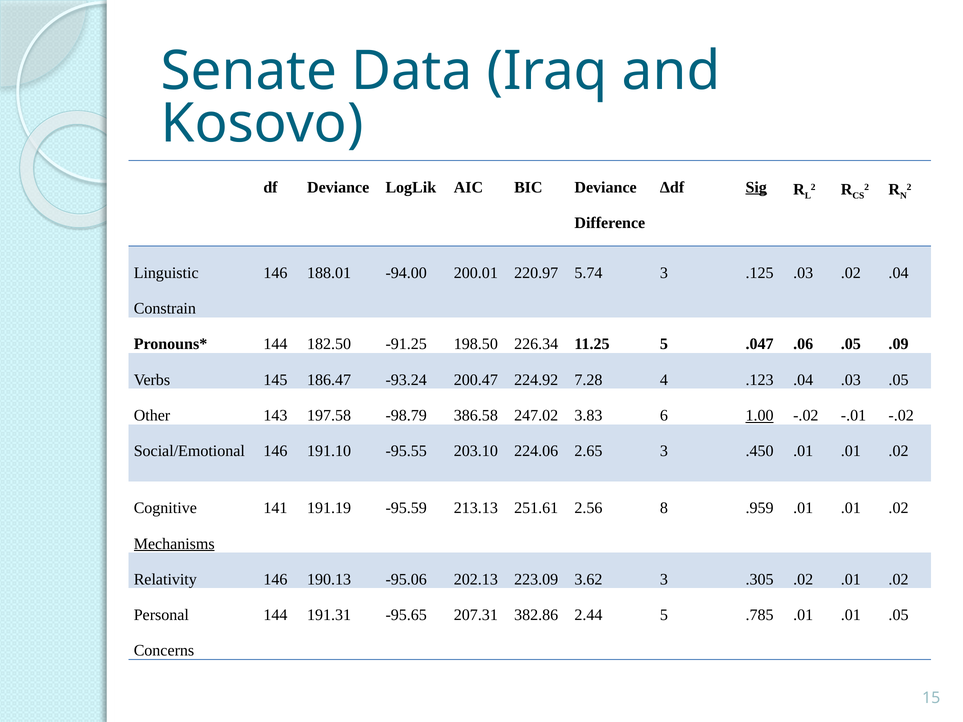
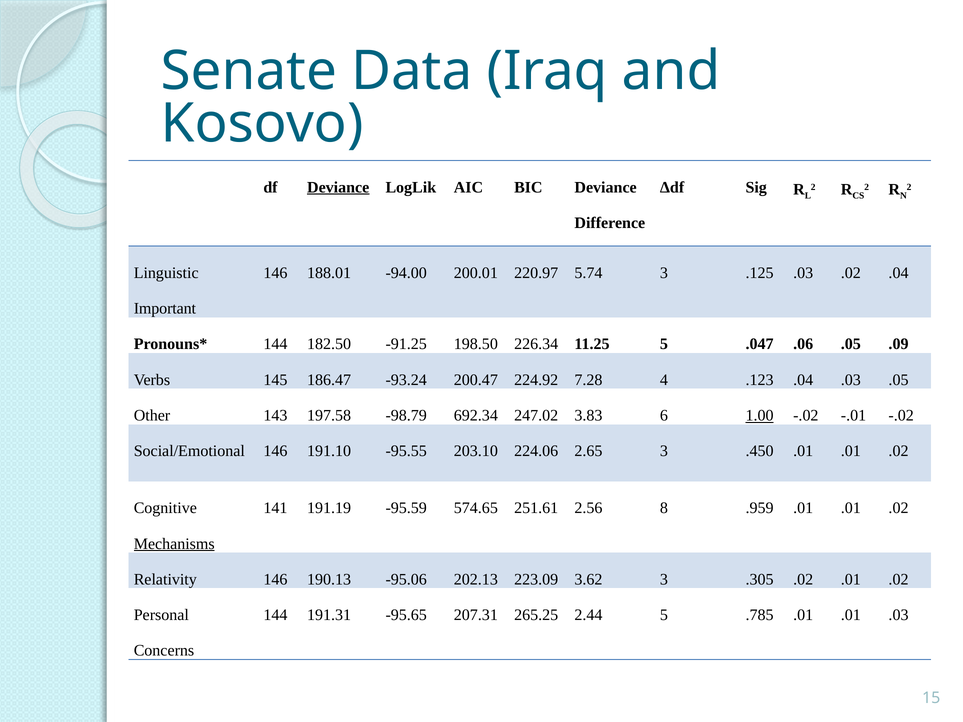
Deviance underline: none -> present (338, 187)
Sig underline: present -> none (756, 187)
Constrain: Constrain -> Important (165, 309)
386.58: 386.58 -> 692.34 (476, 416)
213.13: 213.13 -> 574.65 (476, 508)
382.86: 382.86 -> 265.25 (536, 615)
.01 .05: .05 -> .03 (899, 615)
